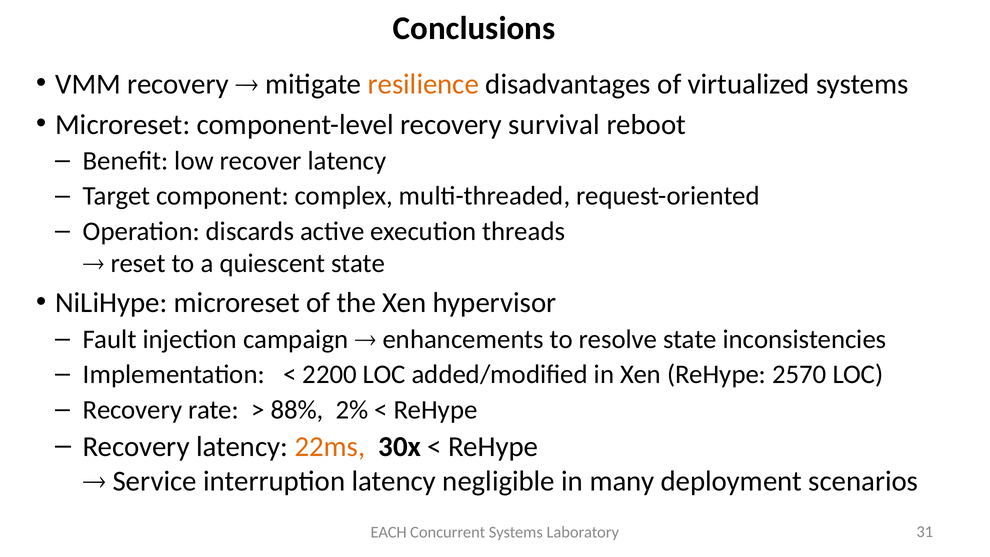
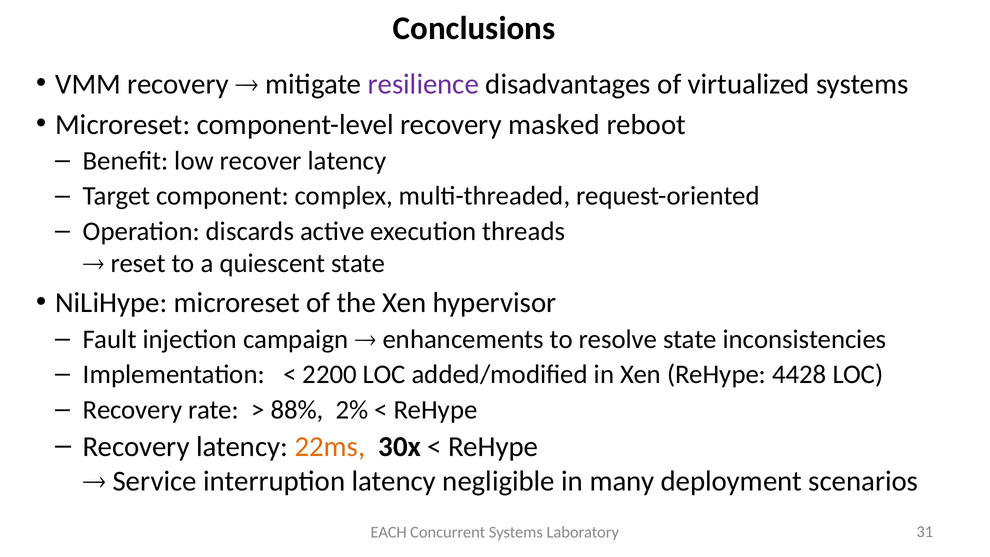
resilience colour: orange -> purple (423, 84)
survival: survival -> masked (554, 124)
2570: 2570 -> 4428 (799, 374)
